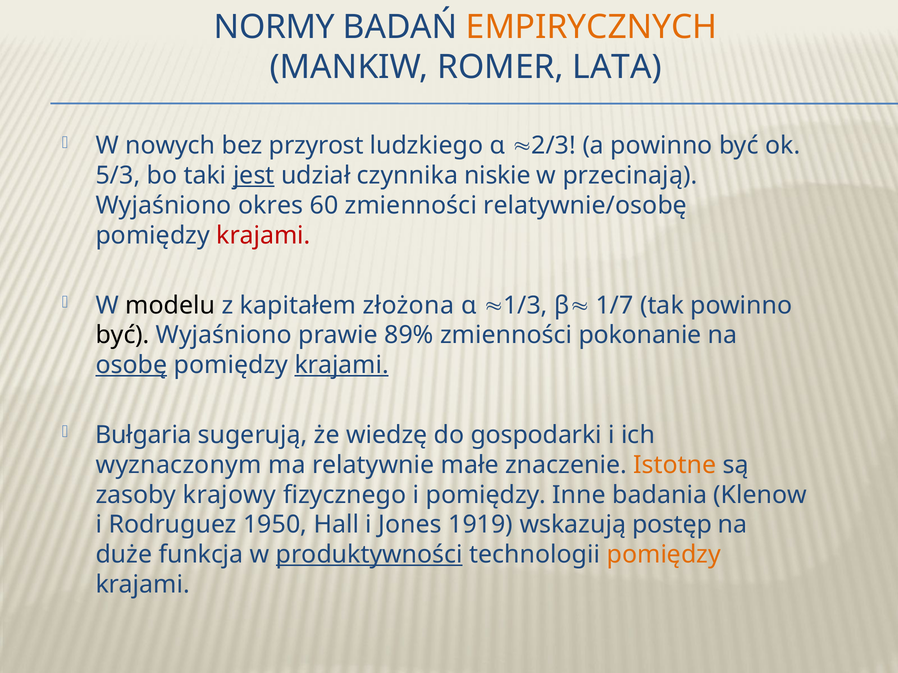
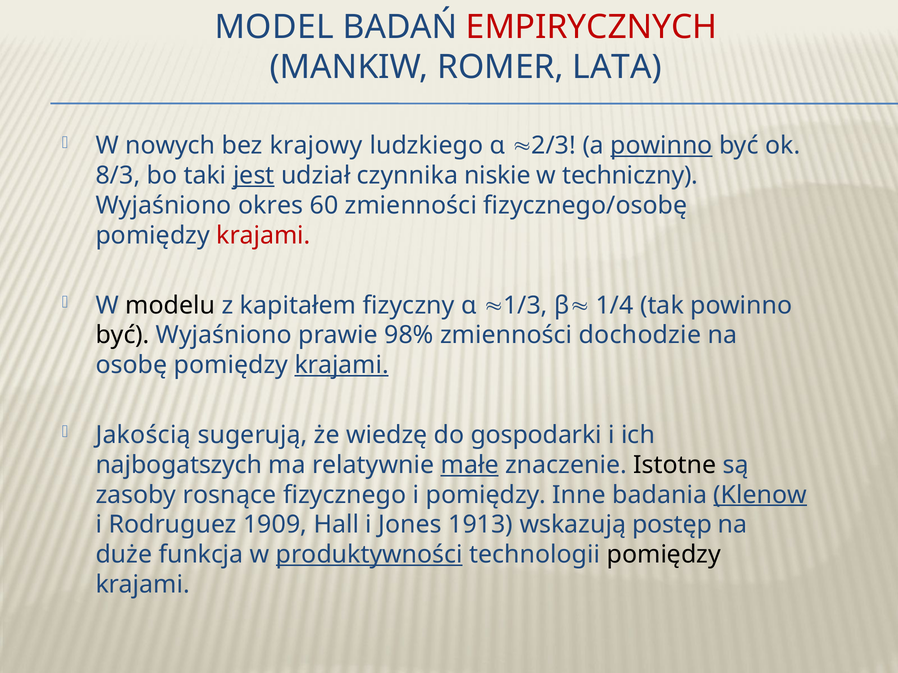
NORMY: NORMY -> MODEL (274, 27)
EMPIRYCZNYCH colour: orange -> red (592, 27)
przyrost: przyrost -> krajowy (316, 146)
powinno underline: none -> present (662, 146)
5/3: 5/3 -> 8/3 (118, 176)
przecinają: przecinają -> techniczny (630, 176)
relatywnie/osobę: relatywnie/osobę -> fizycznego/osobę (585, 206)
złożona: złożona -> fizyczny (409, 305)
1/7: 1/7 -> 1/4 (615, 305)
89%: 89% -> 98% (409, 335)
pokonanie: pokonanie -> dochodzie (640, 335)
osobę underline: present -> none (131, 365)
Bułgaria: Bułgaria -> Jakością (143, 435)
wyznaczonym: wyznaczonym -> najbogatszych (179, 465)
małe underline: none -> present (470, 465)
Istotne colour: orange -> black (675, 465)
krajowy: krajowy -> rosnące (230, 495)
Klenow underline: none -> present (760, 495)
1950: 1950 -> 1909 (275, 525)
1919: 1919 -> 1913 (481, 525)
pomiędzy colour: orange -> black (664, 555)
